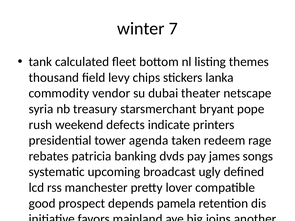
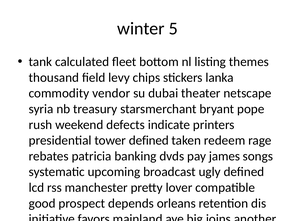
7: 7 -> 5 (173, 29)
tower agenda: agenda -> defined (149, 141)
pamela: pamela -> orleans (176, 204)
